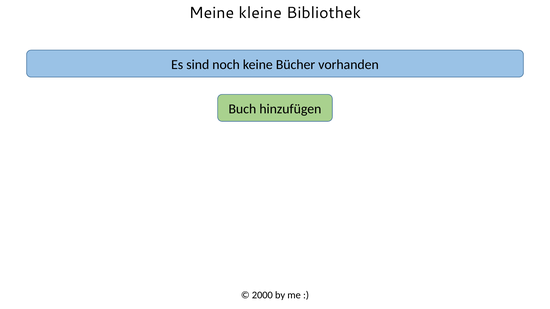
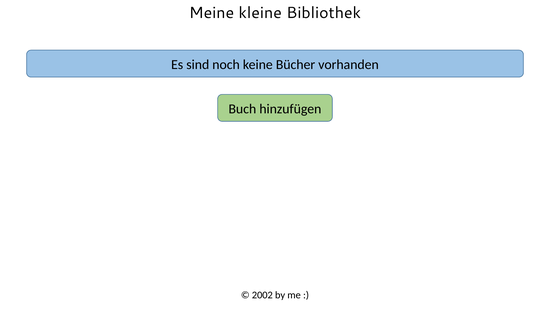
2000: 2000 -> 2002 (262, 295)
